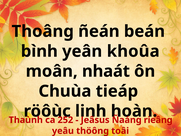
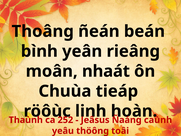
khoûa: khoûa -> rieâng (133, 51)
rieâng: rieâng -> caùnh (158, 120)
